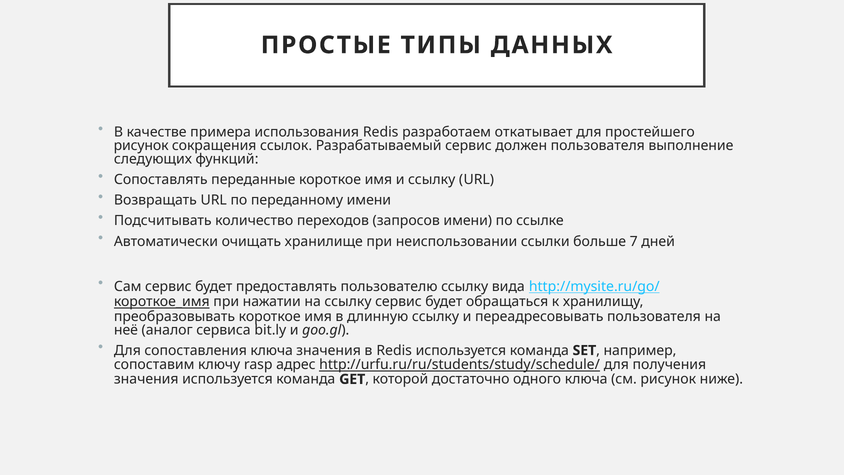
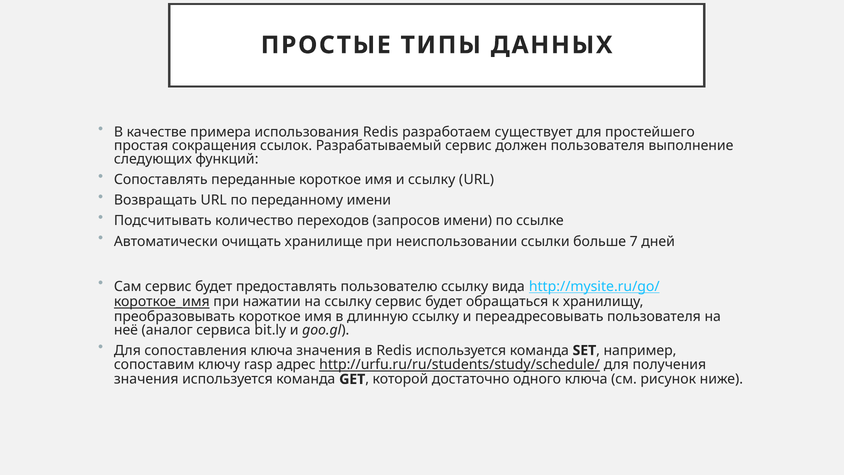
откатывает: откатывает -> существует (534, 132)
рисунок: рисунок -> простая (141, 146)
